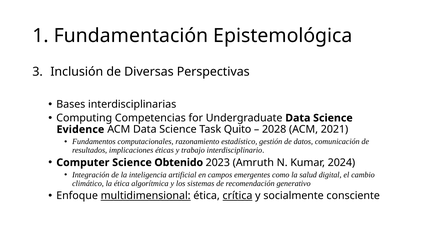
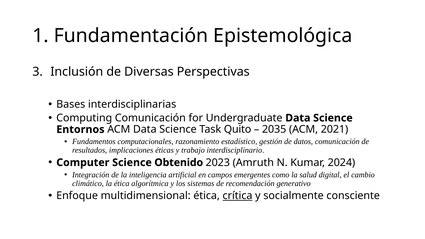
Computing Competencias: Competencias -> Comunicación (150, 118)
Evidence: Evidence -> Entornos (80, 129)
2028: 2028 -> 2035 (274, 129)
multidimensional underline: present -> none (146, 196)
